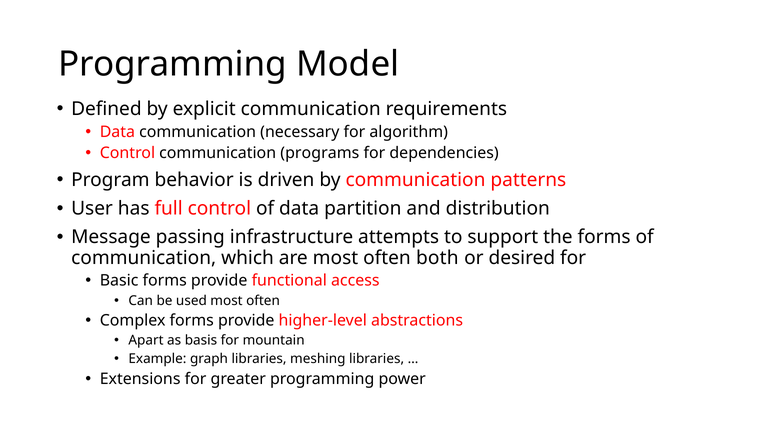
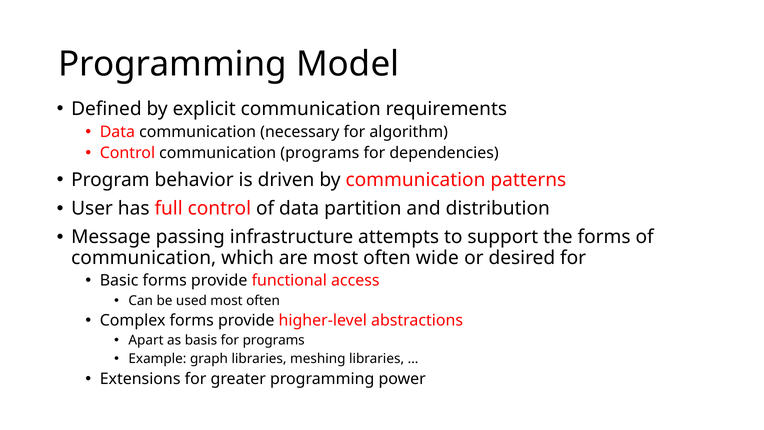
both: both -> wide (437, 258)
for mountain: mountain -> programs (274, 340)
